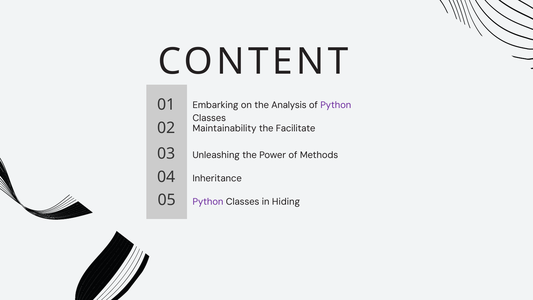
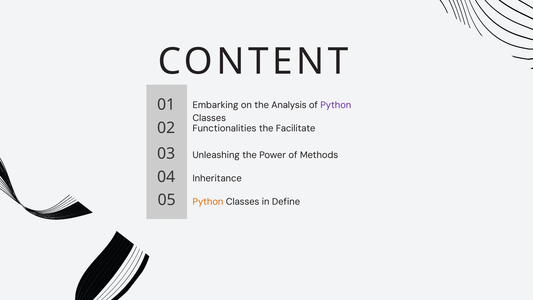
Maintainability: Maintainability -> Functionalities (224, 128)
Python colour: purple -> orange (208, 202)
Hiding: Hiding -> Define (286, 202)
